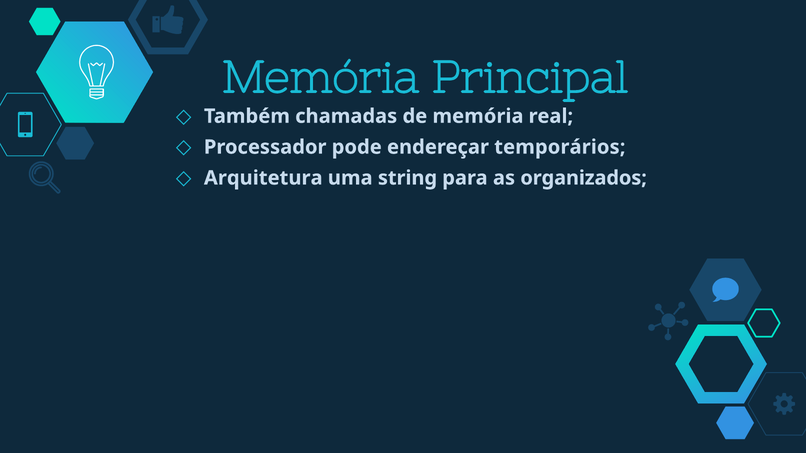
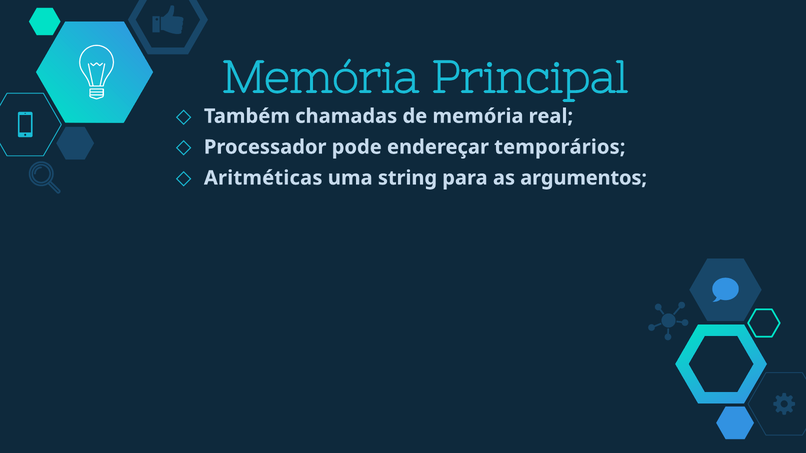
Arquitetura: Arquitetura -> Aritméticas (263, 178)
organizados: organizados -> argumentos (584, 178)
